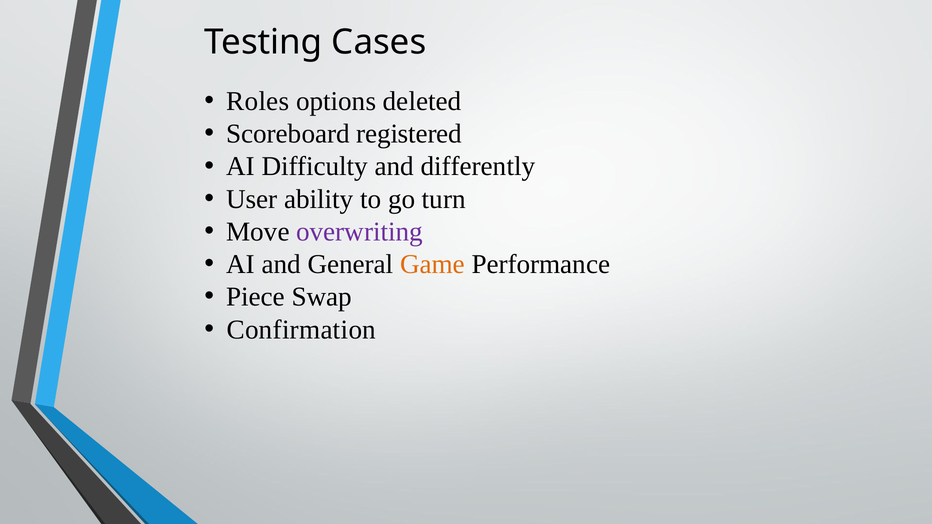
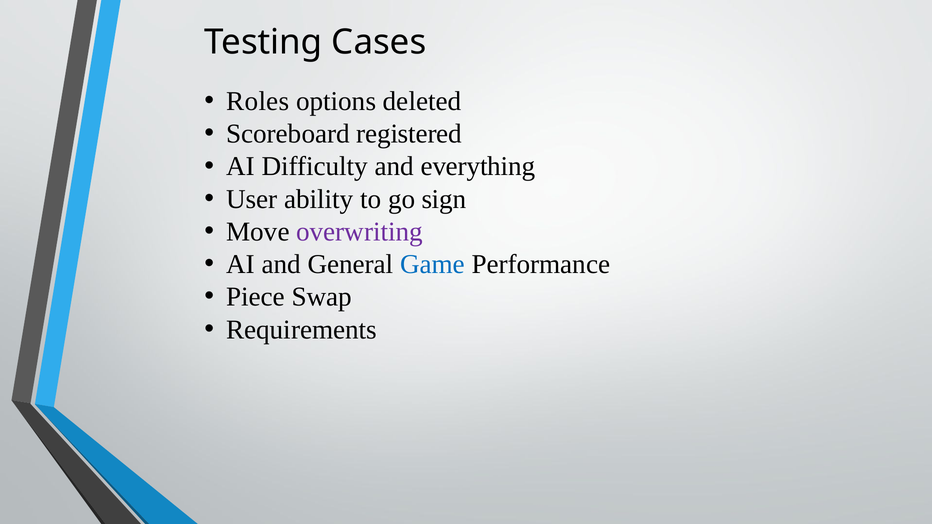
differently: differently -> everything (478, 167)
turn: turn -> sign (444, 199)
Game colour: orange -> blue (433, 265)
Confirmation: Confirmation -> Requirements (302, 330)
